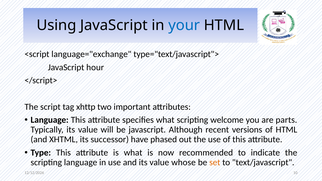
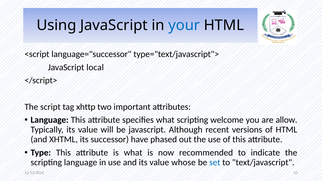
language="exchange: language="exchange -> language="successor (91, 54)
hour: hour -> local (95, 67)
parts: parts -> allow (287, 120)
set colour: orange -> blue (215, 163)
